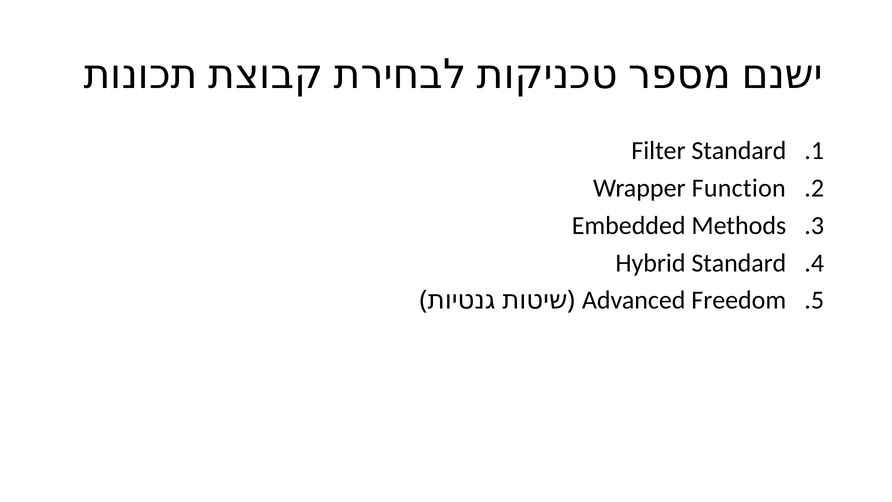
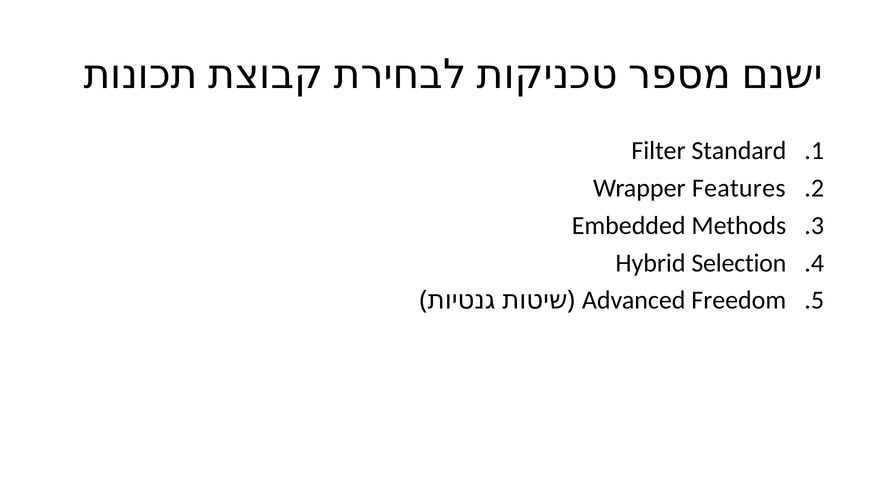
Function: Function -> Features (739, 188)
Hybrid Standard: Standard -> Selection (739, 263)
